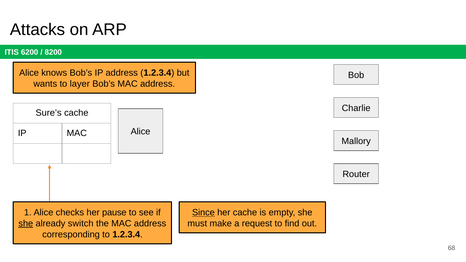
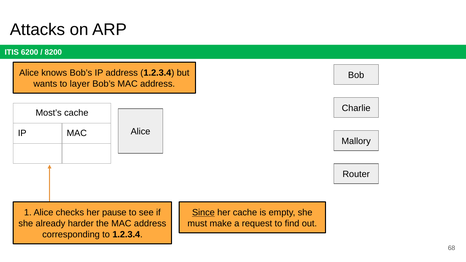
Sure’s: Sure’s -> Most’s (49, 113)
she underline: present -> none (26, 224)
switch: switch -> harder (81, 224)
